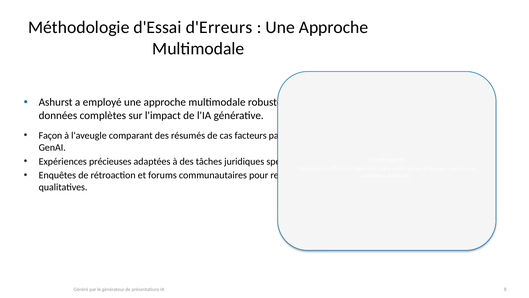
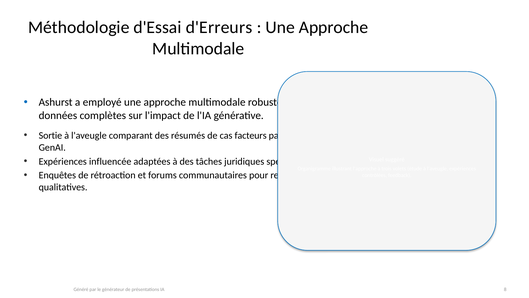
Façon: Façon -> Sortie (50, 135)
précieuses: précieuses -> influencée (110, 161)
